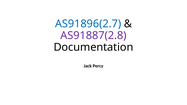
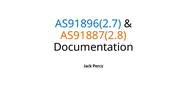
AS91887(2.8 colour: purple -> orange (93, 36)
